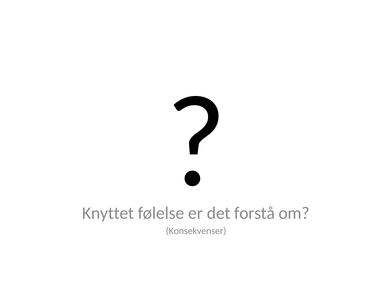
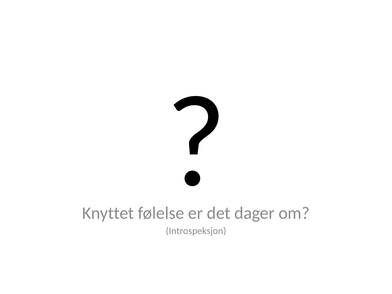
forstå: forstå -> dager (255, 213)
Konsekvenser: Konsekvenser -> Introspeksjon (196, 231)
